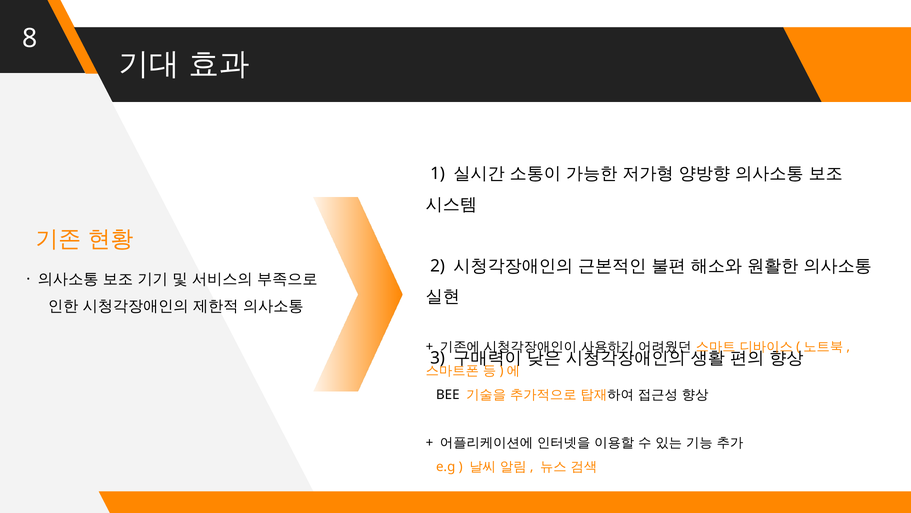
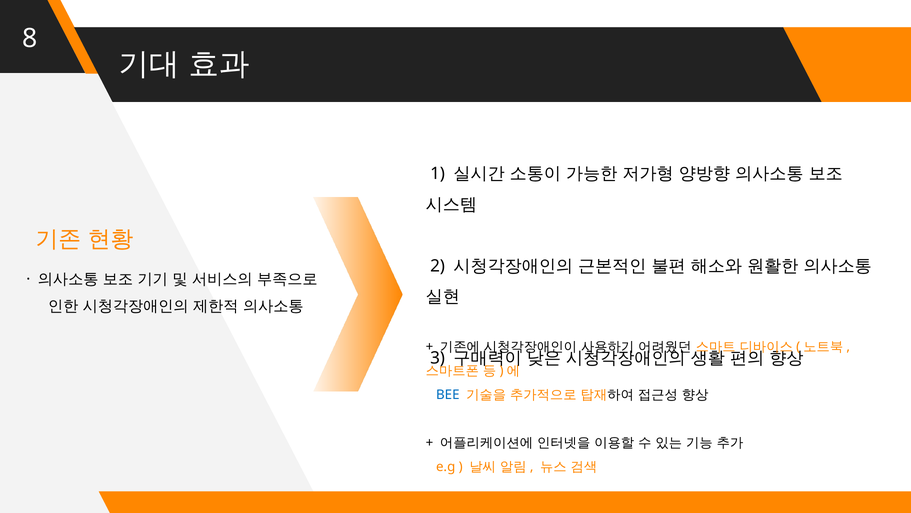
BEE colour: black -> blue (448, 395)
